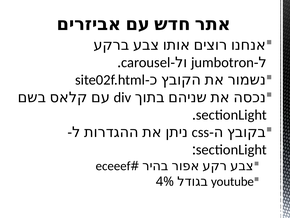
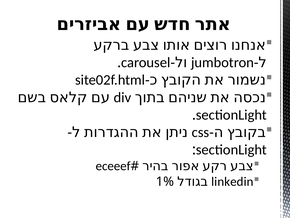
youtube: youtube -> linkedin (232, 181)
4%: 4% -> 1% (165, 181)
